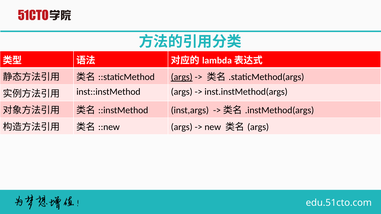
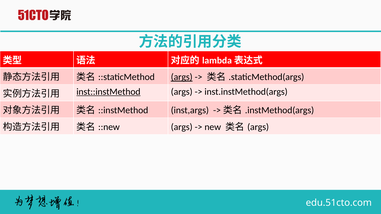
inst::instMethod underline: none -> present (108, 92)
